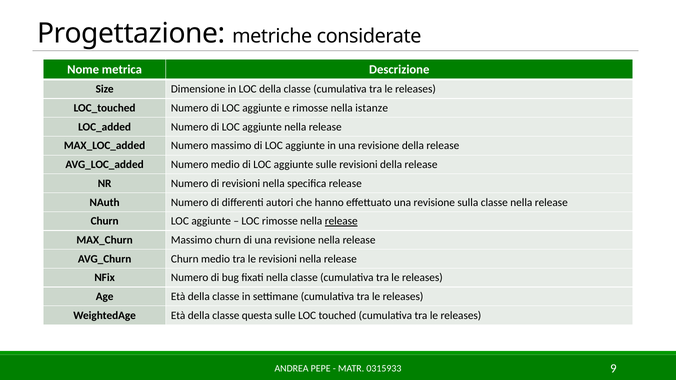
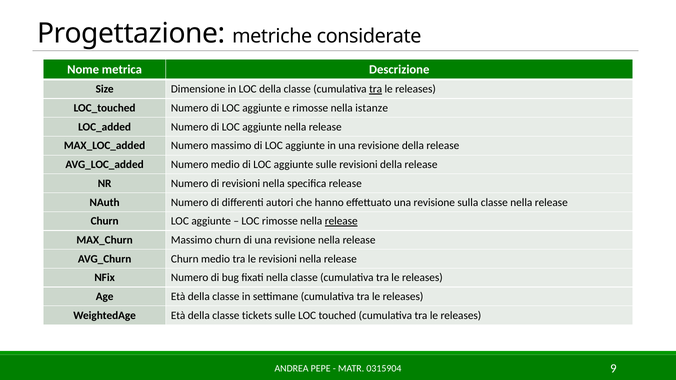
tra underline: none -> present (376, 89)
questa: questa -> tickets (257, 316)
0315933: 0315933 -> 0315904 (384, 369)
